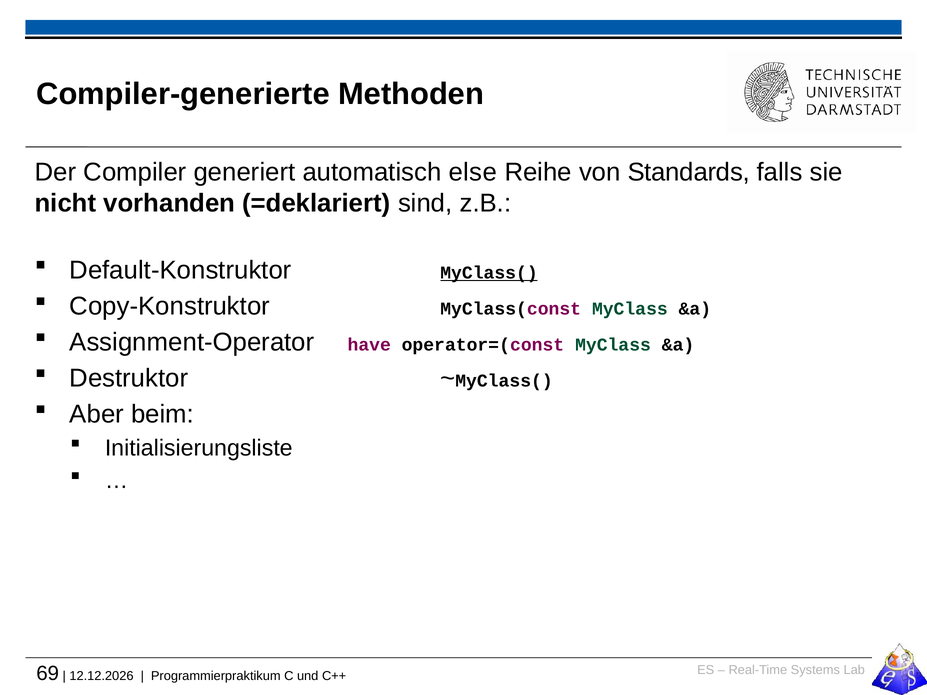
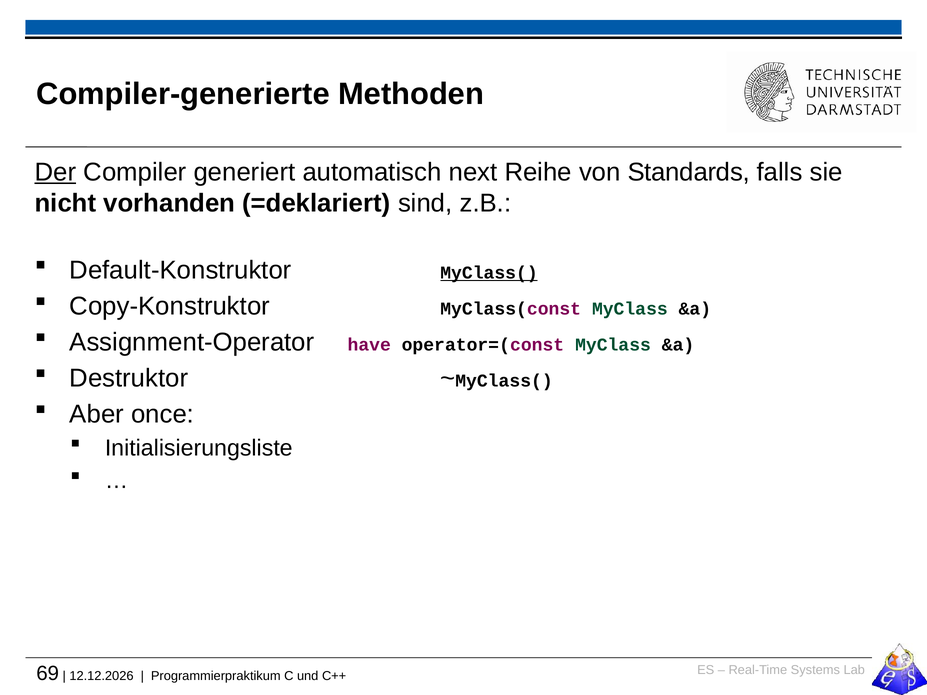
Der underline: none -> present (55, 172)
else: else -> next (473, 172)
beim: beim -> once (163, 414)
